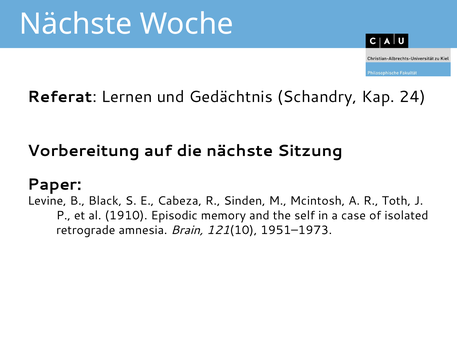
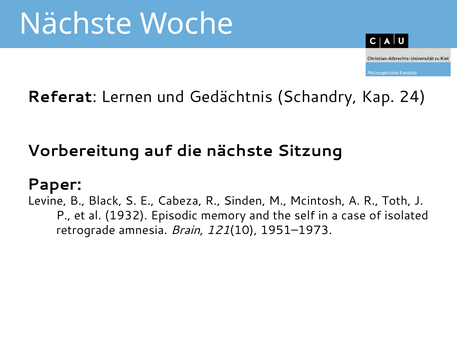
1910: 1910 -> 1932 (126, 215)
